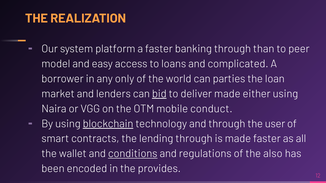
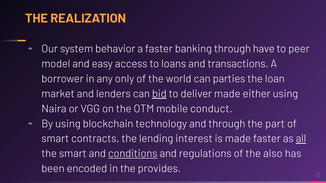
platform: platform -> behavior (115, 49)
than: than -> have (264, 49)
complicated: complicated -> transactions (238, 64)
blockchain underline: present -> none (108, 124)
user: user -> part (275, 124)
lending through: through -> interest (194, 139)
all underline: none -> present (301, 139)
the wallet: wallet -> smart (73, 154)
